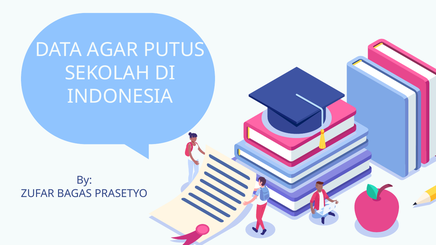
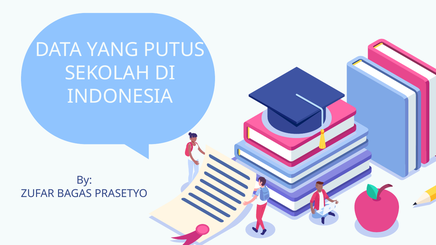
AGAR: AGAR -> YANG (113, 50)
